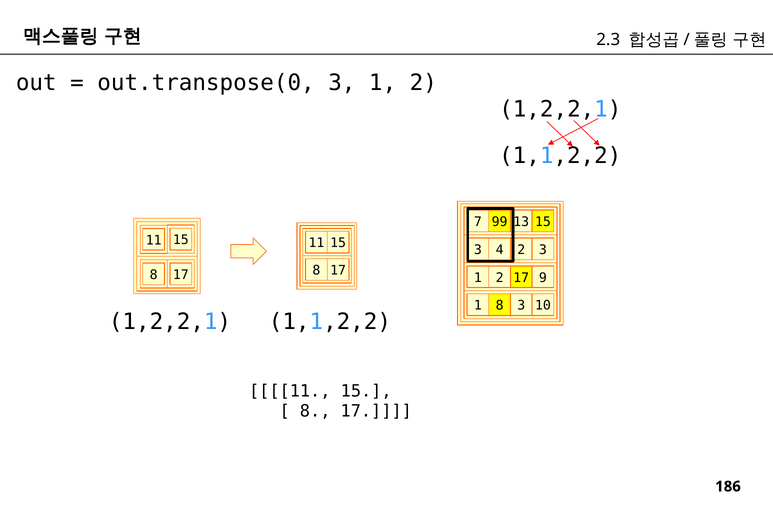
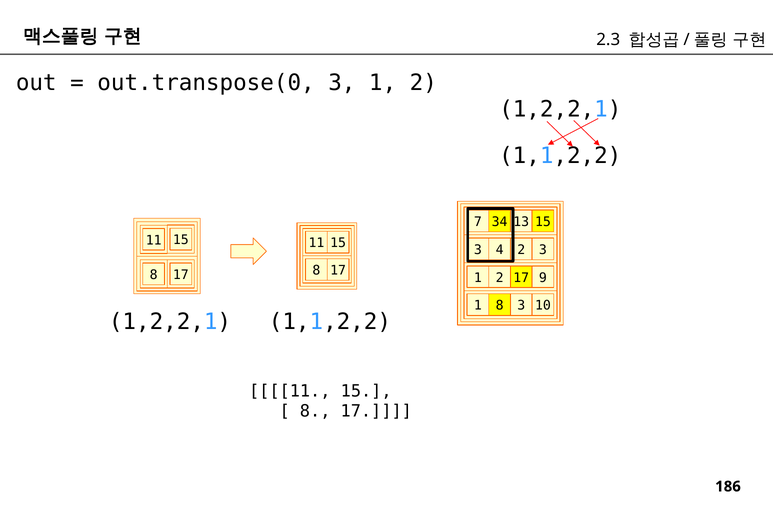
99: 99 -> 34 (500, 222)
